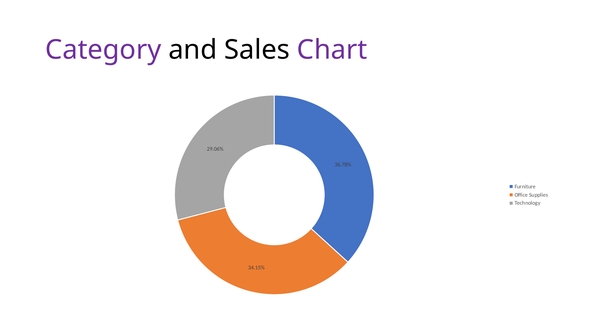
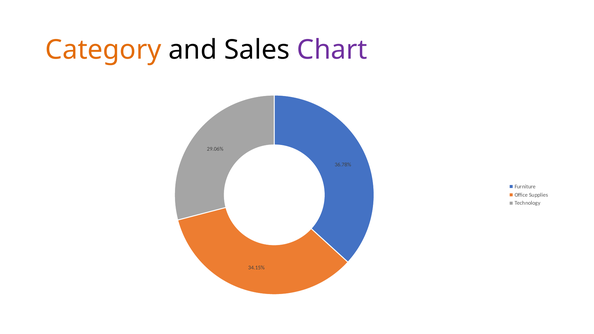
Category colour: purple -> orange (103, 50)
